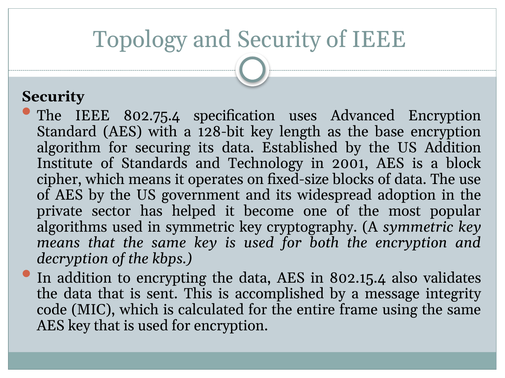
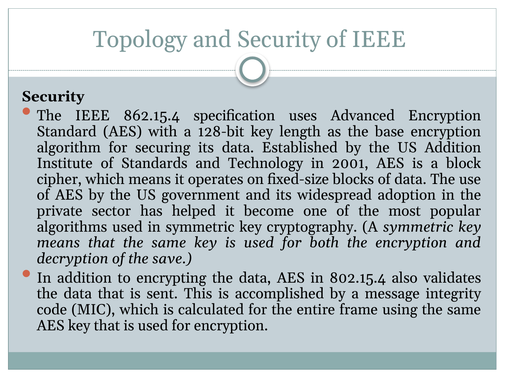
802.75.4: 802.75.4 -> 862.15.4 (152, 116)
kbps: kbps -> save (172, 259)
